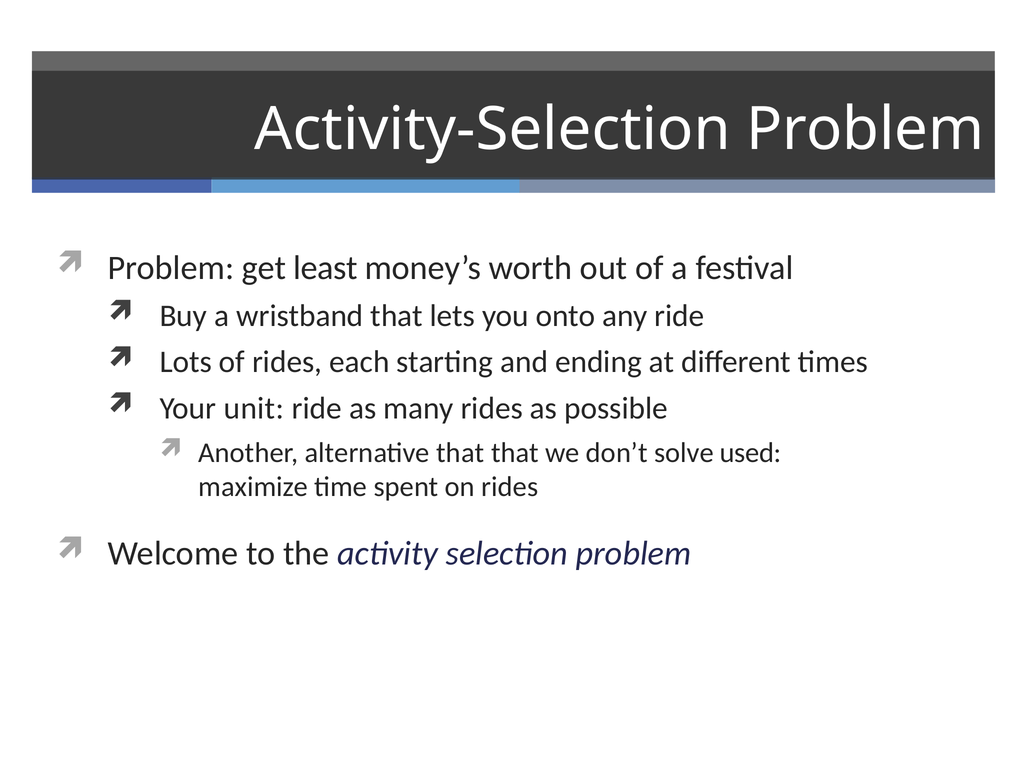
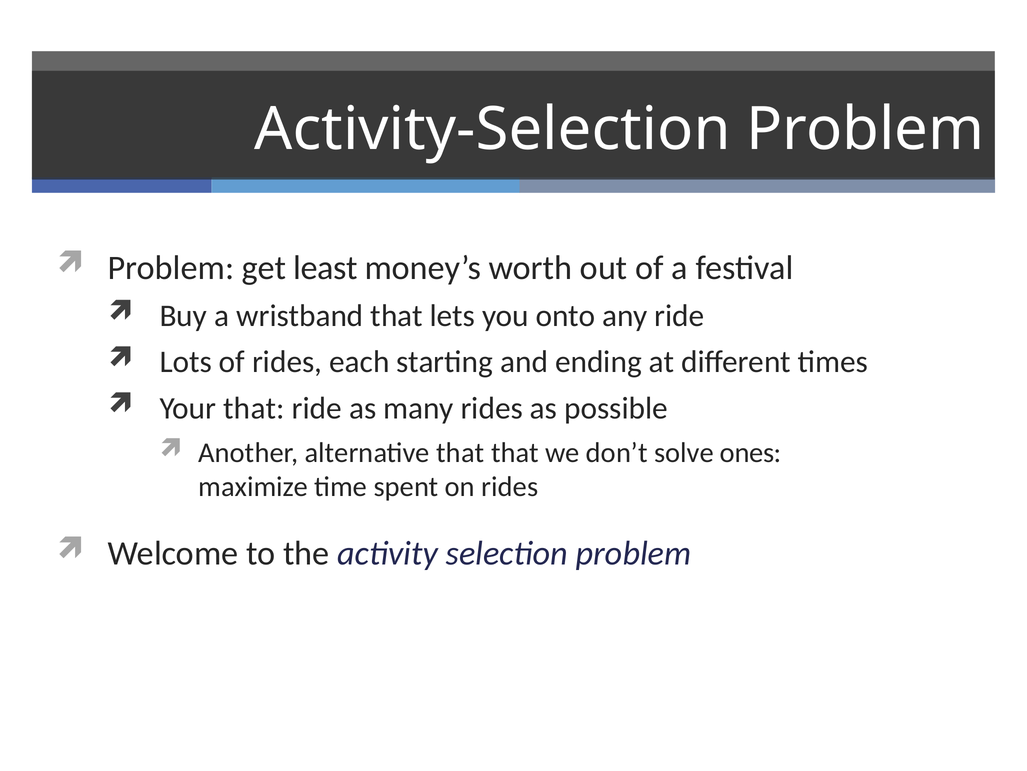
Your unit: unit -> that (254, 408)
used: used -> ones (751, 452)
